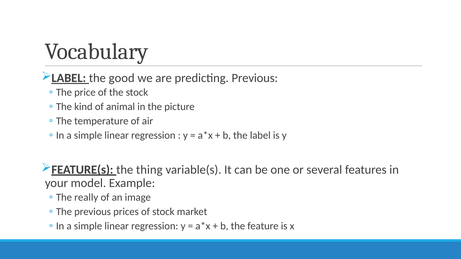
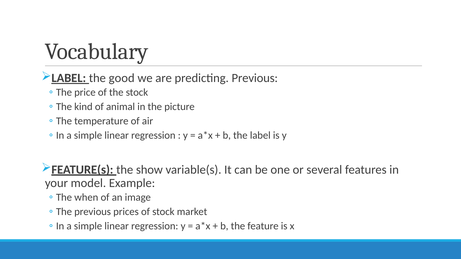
thing: thing -> show (149, 170)
really: really -> when (86, 198)
